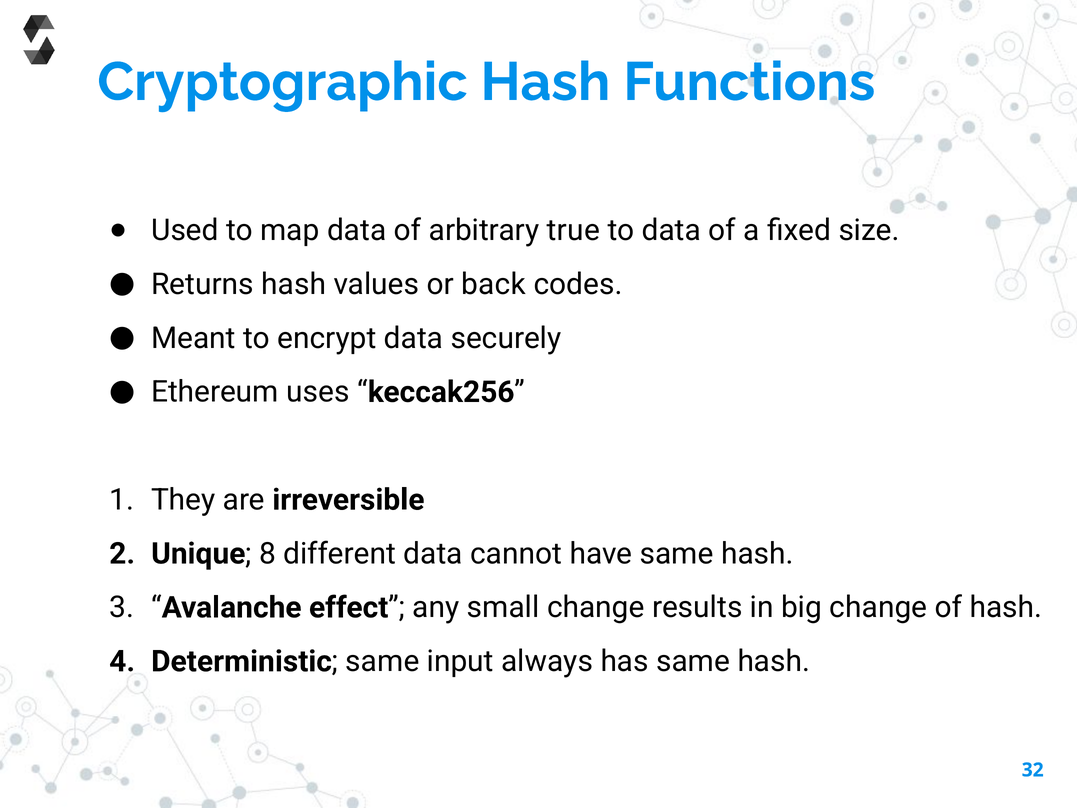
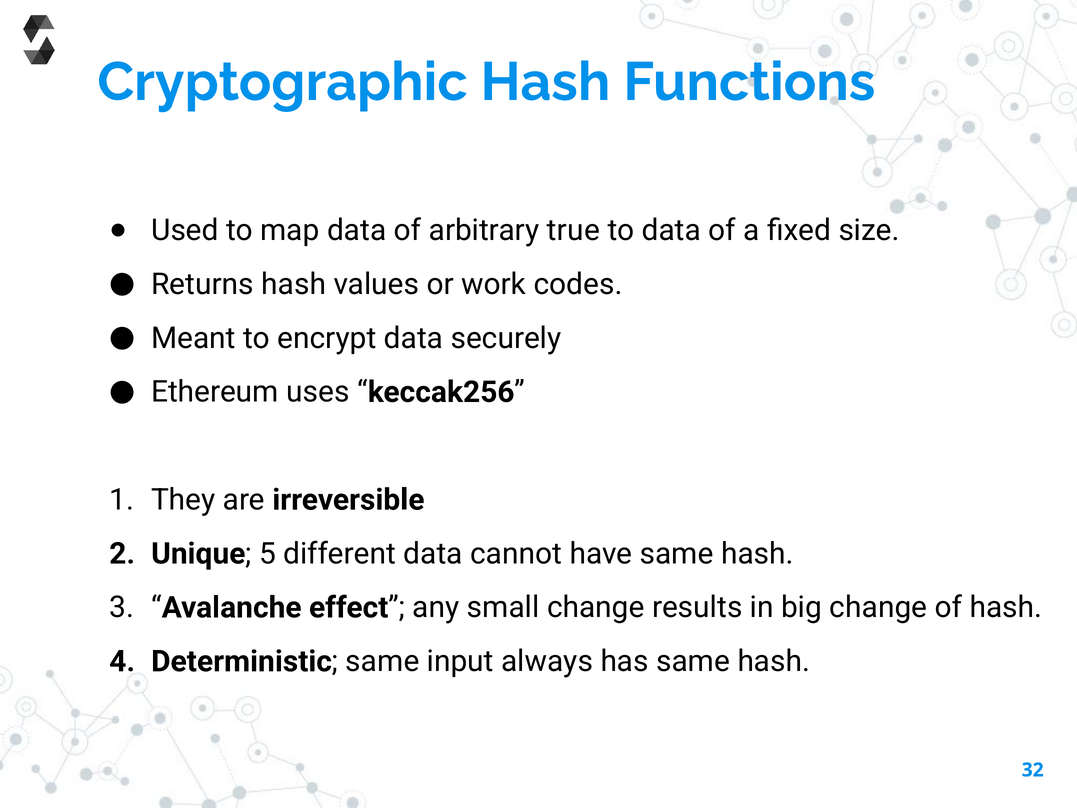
back: back -> work (494, 284)
8: 8 -> 5 (267, 554)
